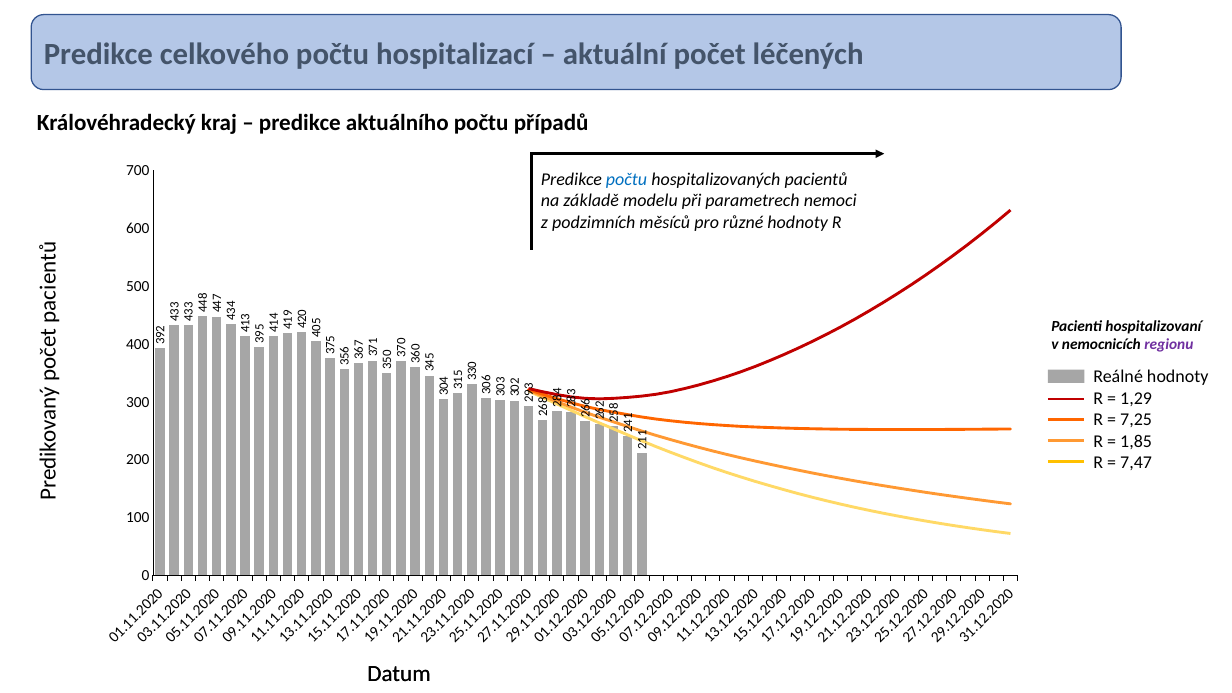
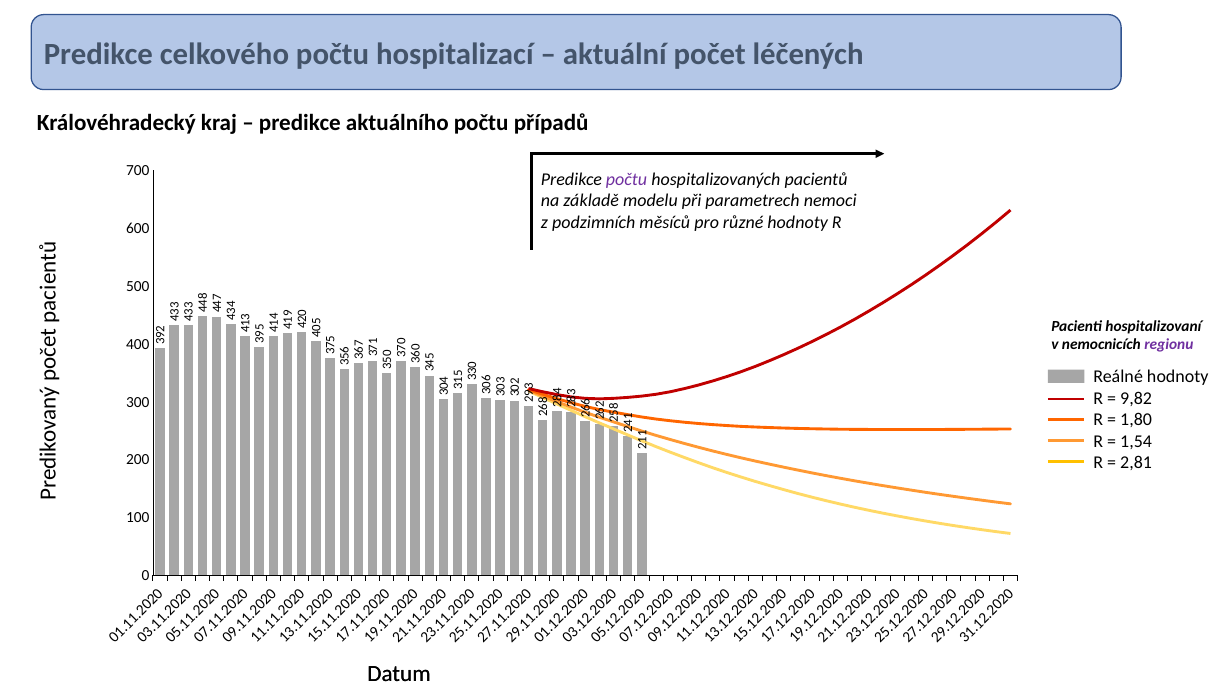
počtu colour: blue -> purple (627, 179)
1,29: 1,29 -> 9,82 (1136, 398)
7,25: 7,25 -> 1,80 (1136, 420)
1,85: 1,85 -> 1,54 (1136, 441)
7,47: 7,47 -> 2,81 (1136, 463)
